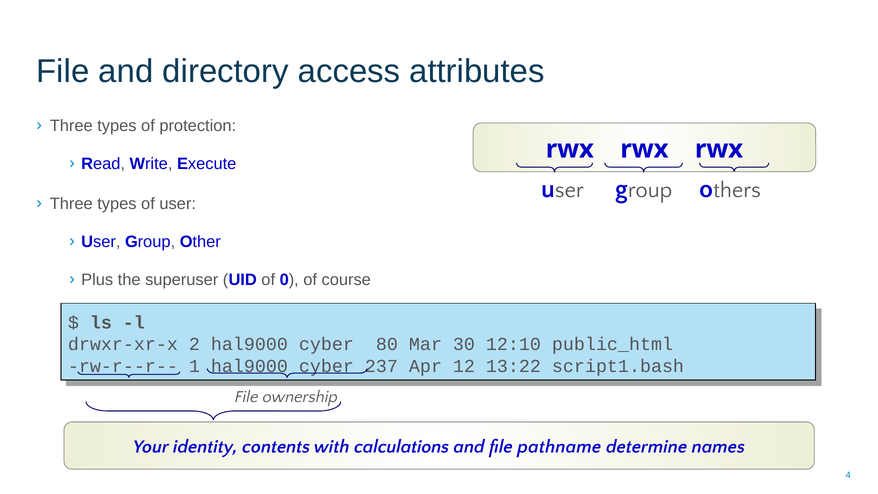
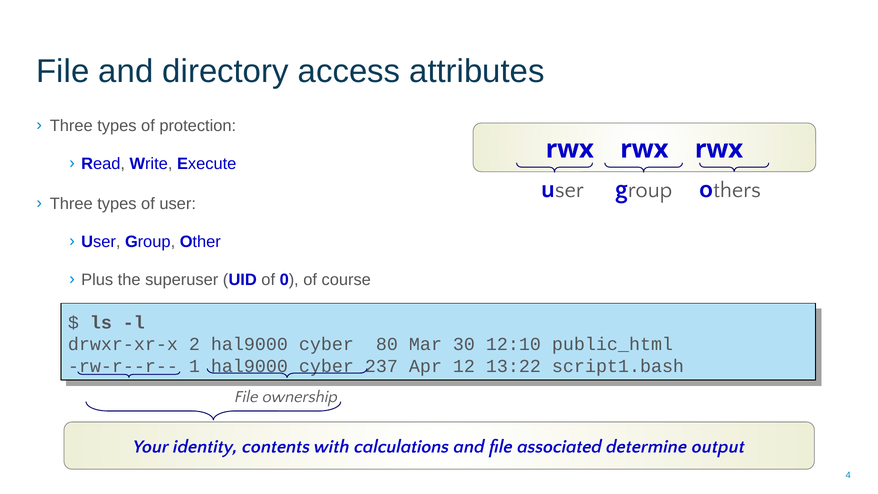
pathname: pathname -> associated (559, 447)
names: names -> output (718, 447)
